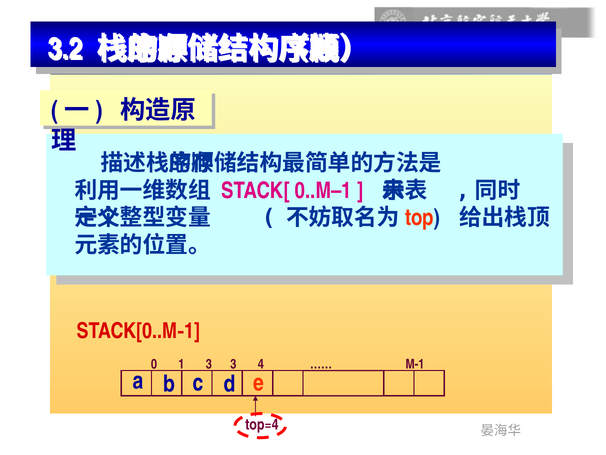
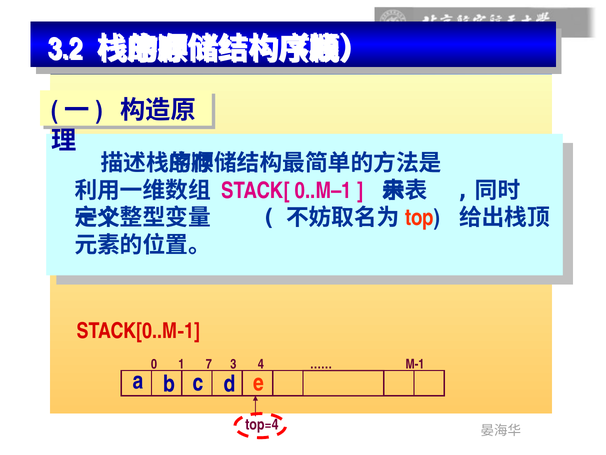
1 3: 3 -> 7 (209, 364)
